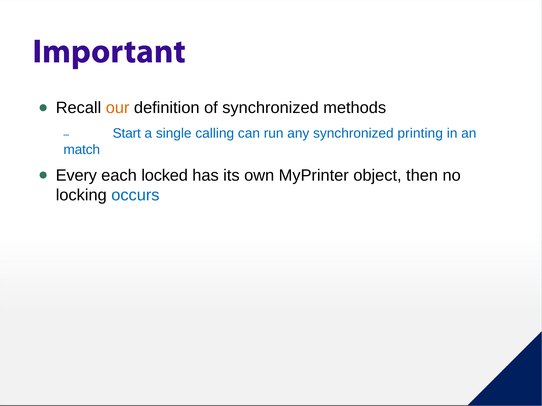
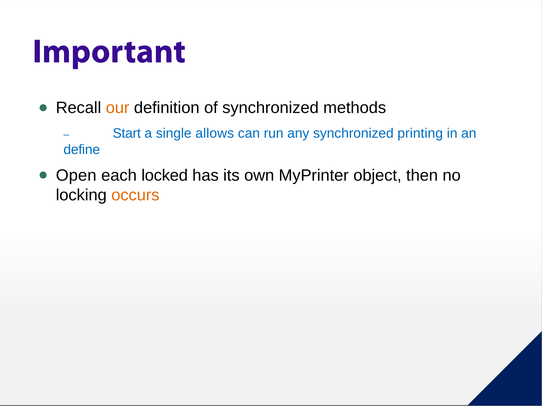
calling: calling -> allows (215, 133)
match: match -> define (82, 150)
Every: Every -> Open (76, 176)
occurs colour: blue -> orange (135, 195)
